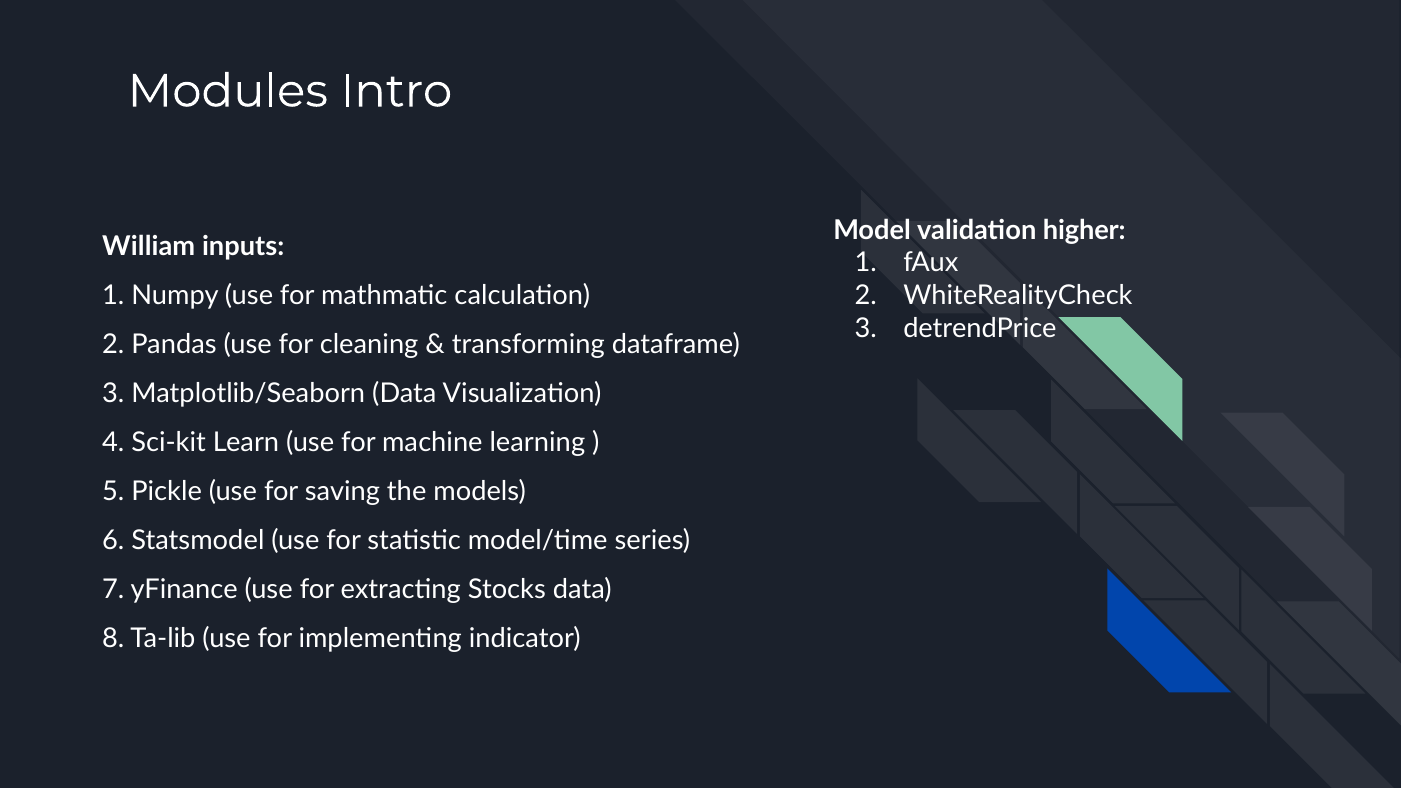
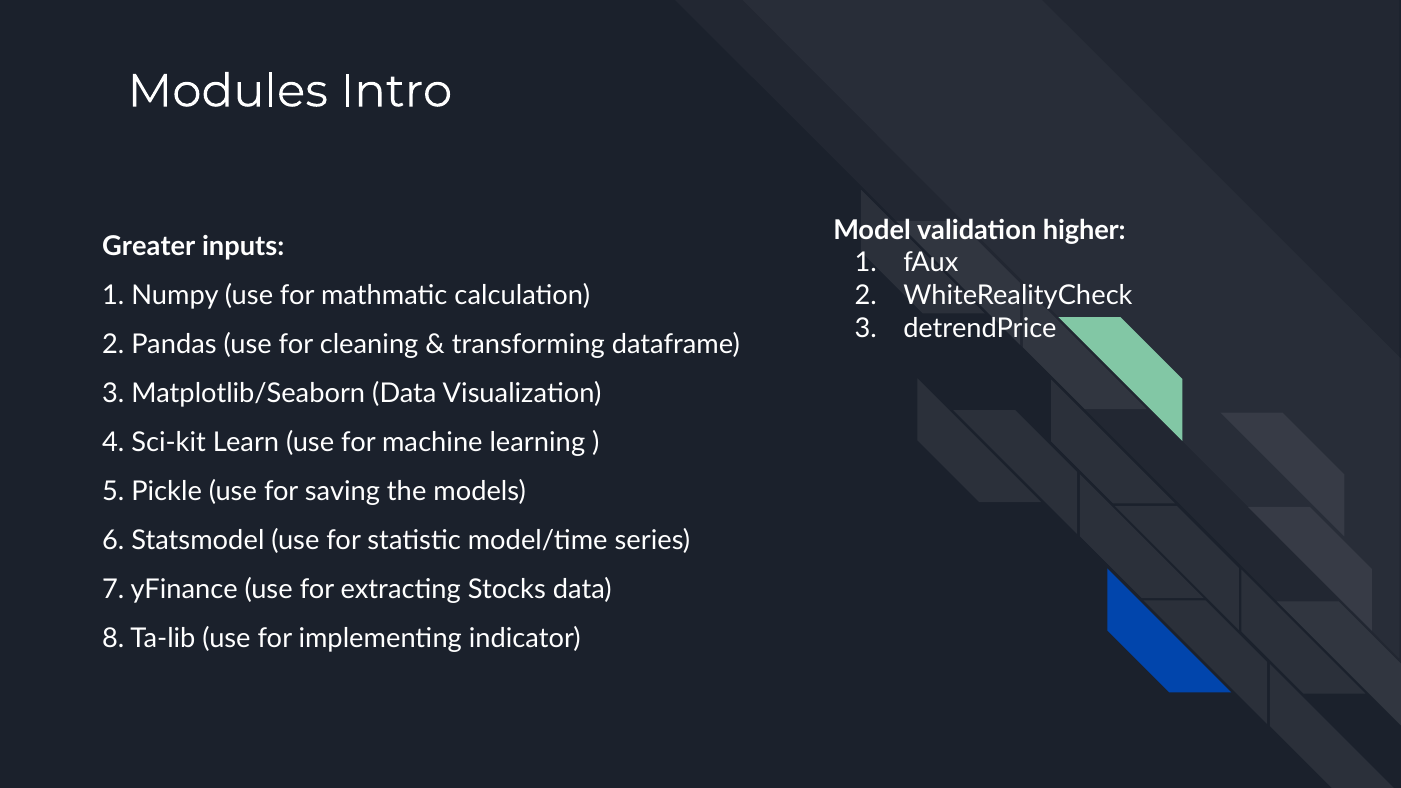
William: William -> Greater (149, 246)
